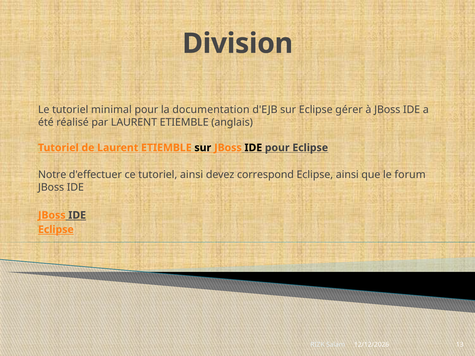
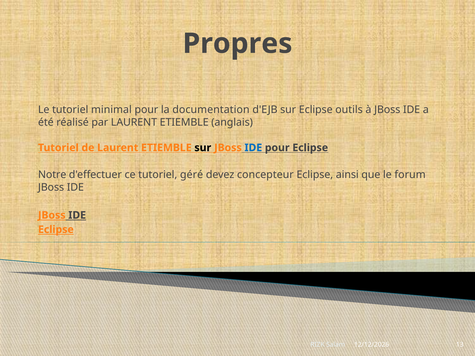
Division: Division -> Propres (238, 44)
gérer: gérer -> outils (349, 110)
IDE colour: black -> blue (253, 148)
tutoriel ainsi: ainsi -> géré (192, 175)
correspond: correspond -> concepteur (265, 175)
